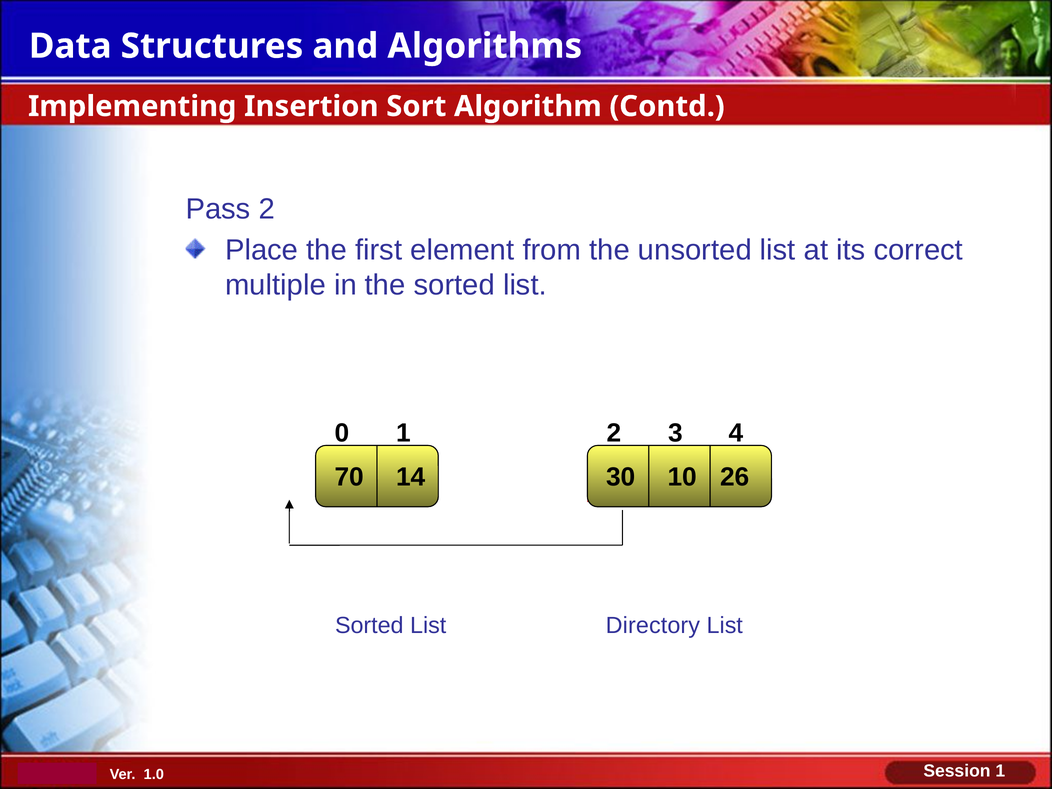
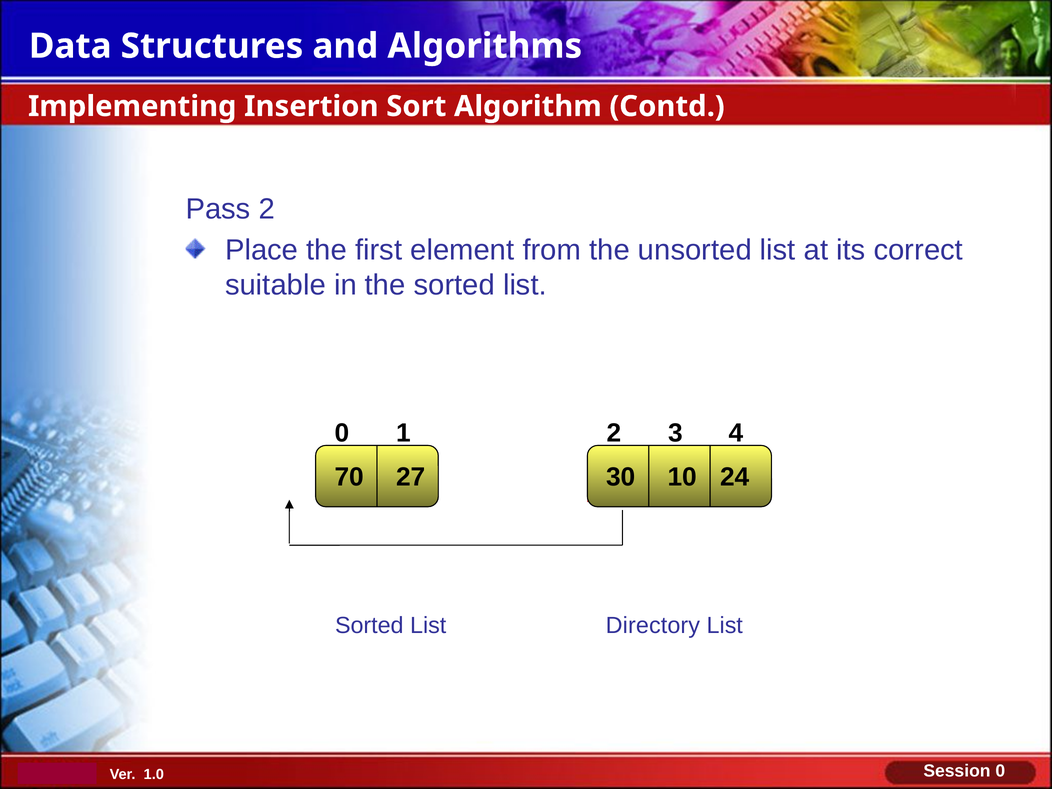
multiple: multiple -> suitable (275, 285)
14: 14 -> 27 (411, 477)
26: 26 -> 24 (735, 477)
1: 1 -> 0 (1000, 771)
